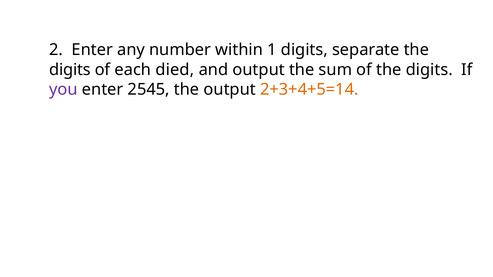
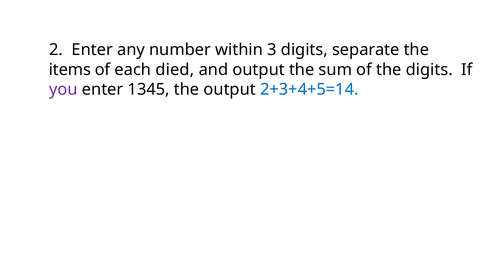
1: 1 -> 3 (272, 50)
digits: digits -> items (70, 70)
2545: 2545 -> 1345 (149, 89)
2+3+4+5=14 colour: orange -> blue (309, 89)
